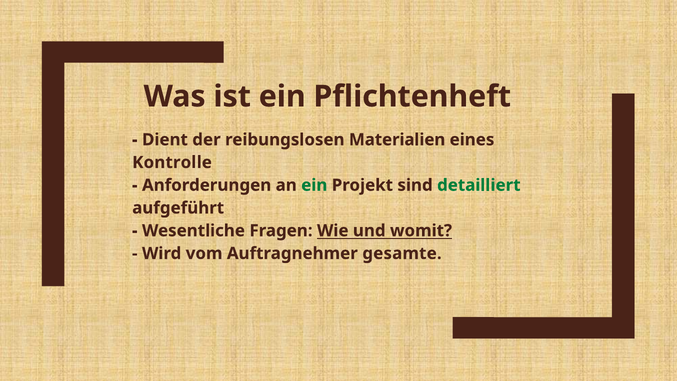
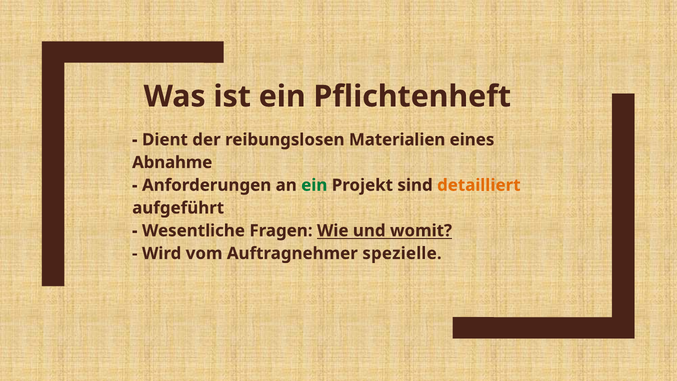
Kontrolle: Kontrolle -> Abnahme (172, 162)
detailliert colour: green -> orange (479, 185)
gesamte: gesamte -> spezielle (402, 253)
